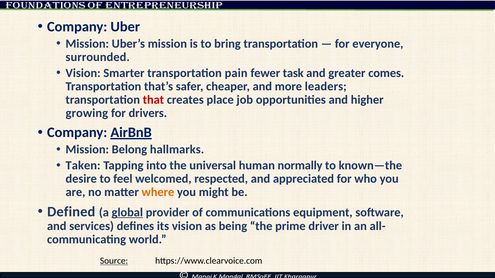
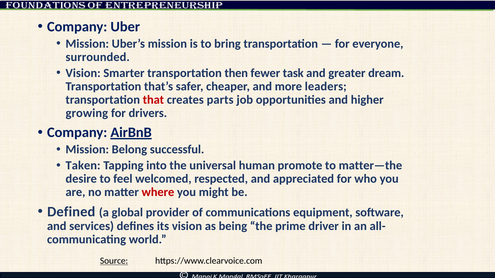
pain: pain -> then (236, 73)
comes: comes -> dream (386, 73)
place: place -> parts (220, 100)
hallmarks: hallmarks -> successful (177, 150)
normally: normally -> promote (300, 166)
known—the: known—the -> matter—the (370, 166)
where colour: orange -> red (158, 192)
global underline: present -> none (127, 213)
